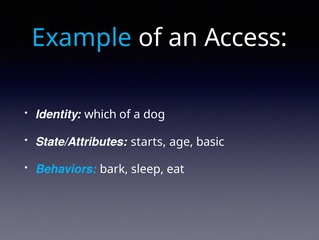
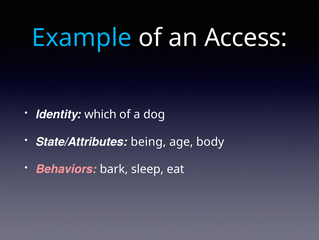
starts: starts -> being (148, 141)
basic: basic -> body (210, 141)
Behaviors colour: light blue -> pink (66, 169)
